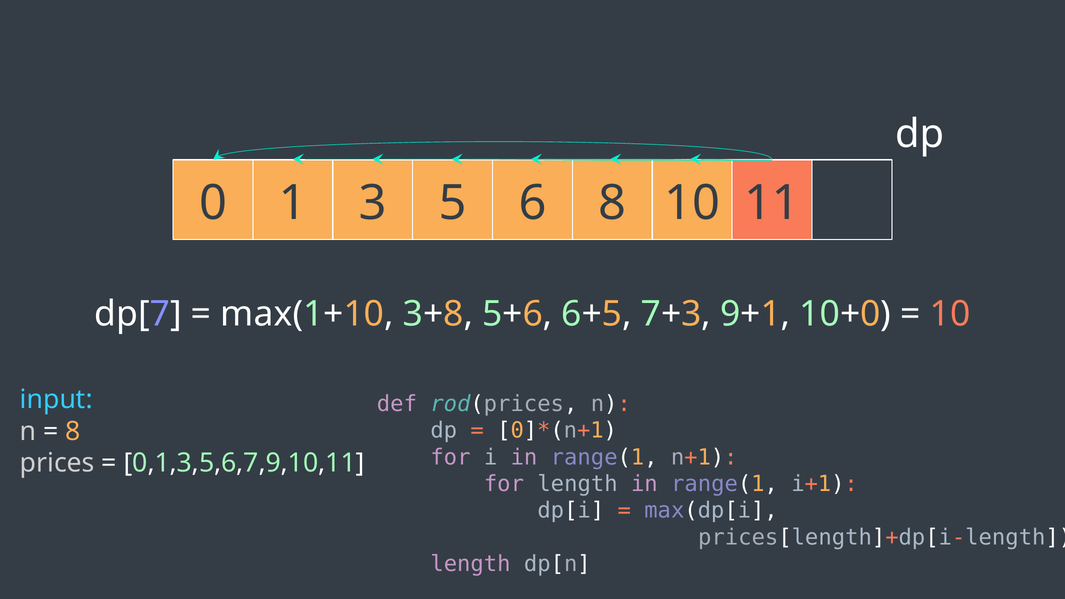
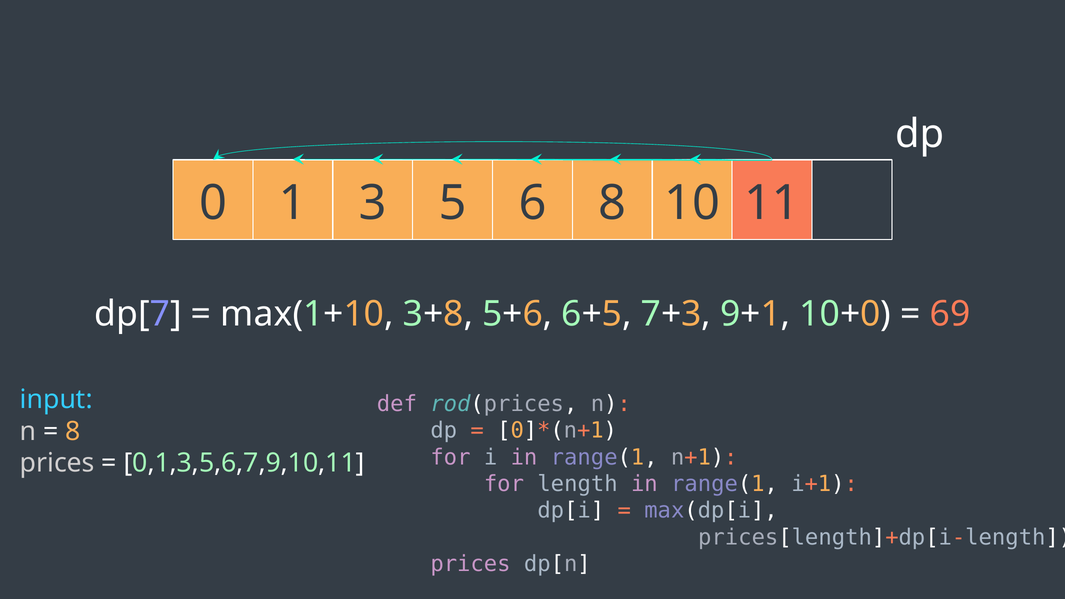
10: 10 -> 69 (950, 314)
length: length -> prices (470, 564)
